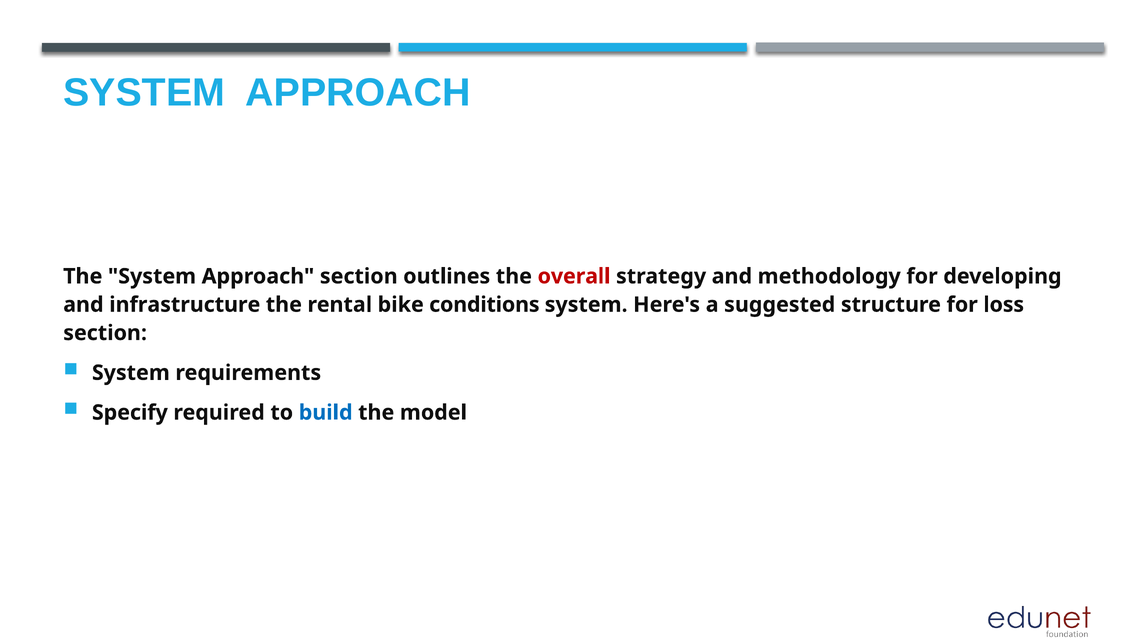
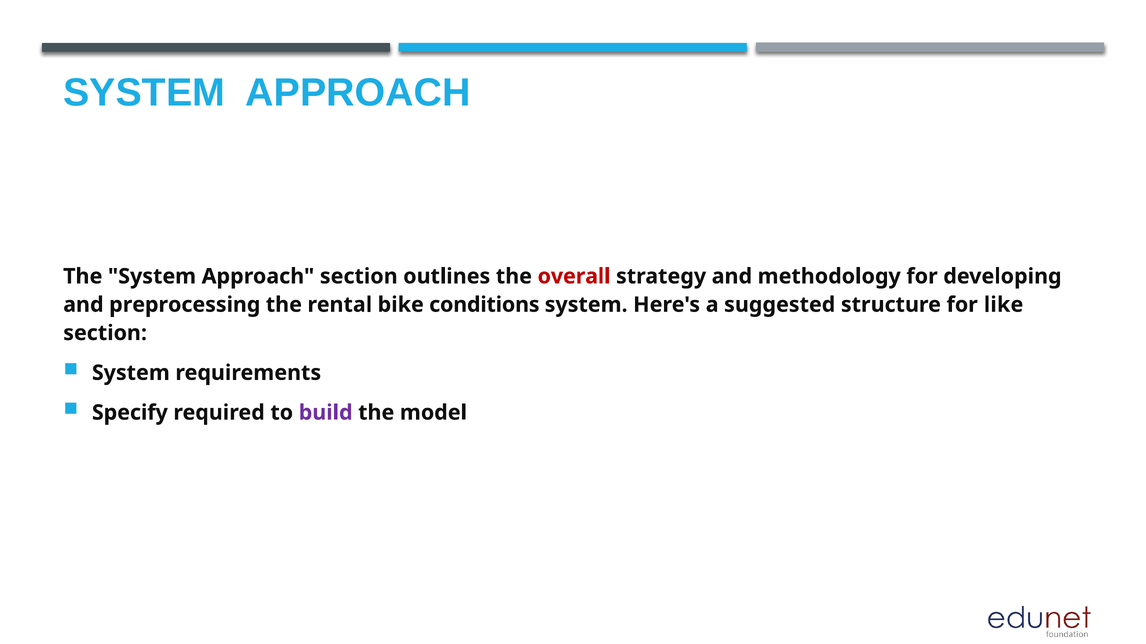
infrastructure: infrastructure -> preprocessing (185, 305)
loss: loss -> like (1004, 305)
build colour: blue -> purple (326, 413)
